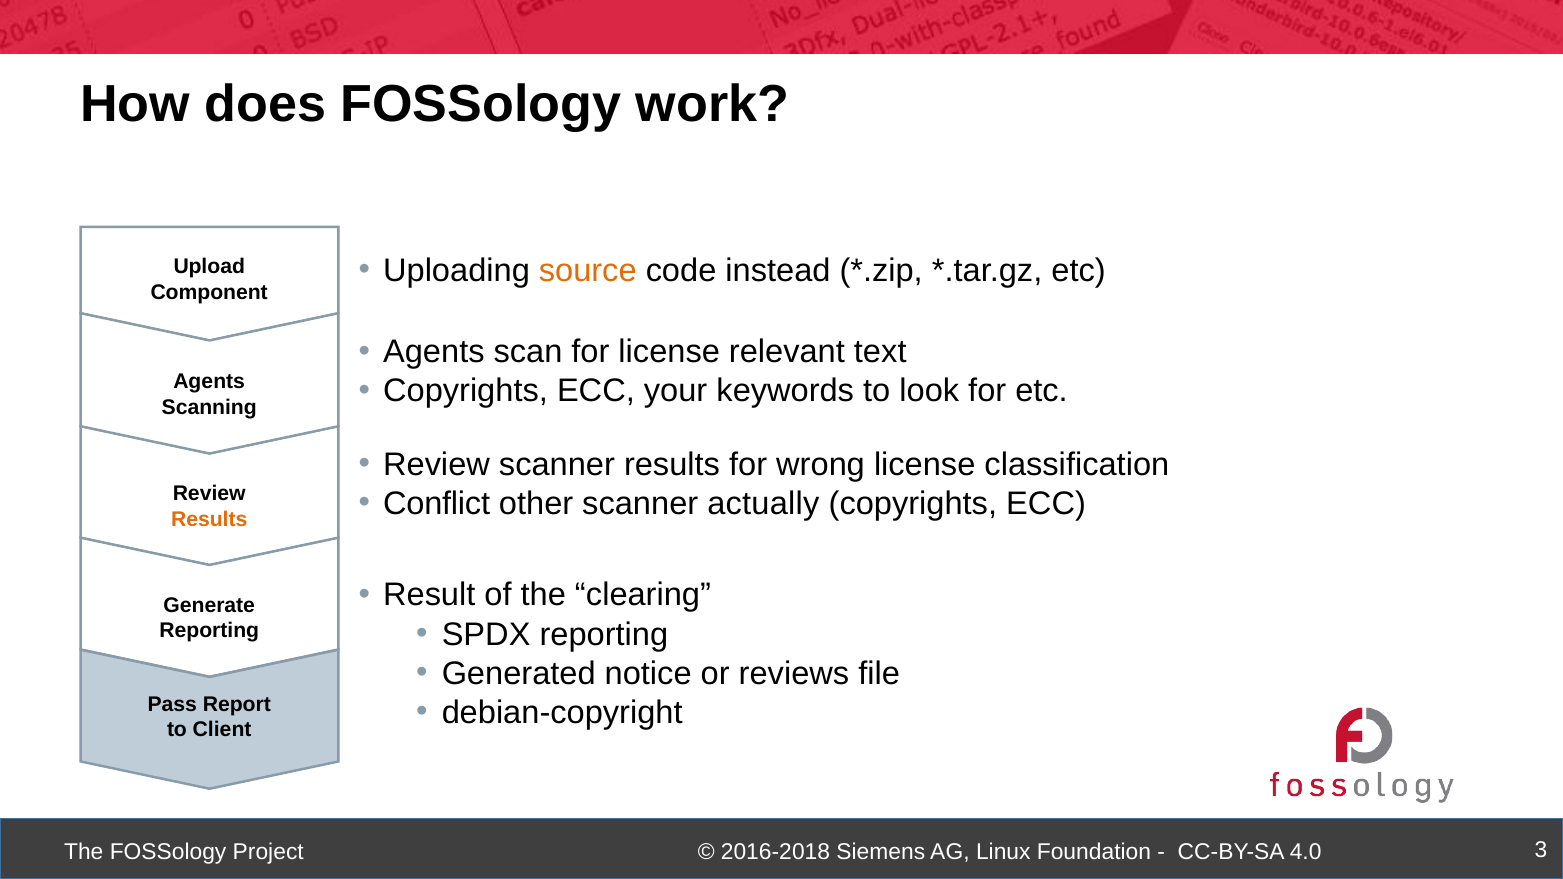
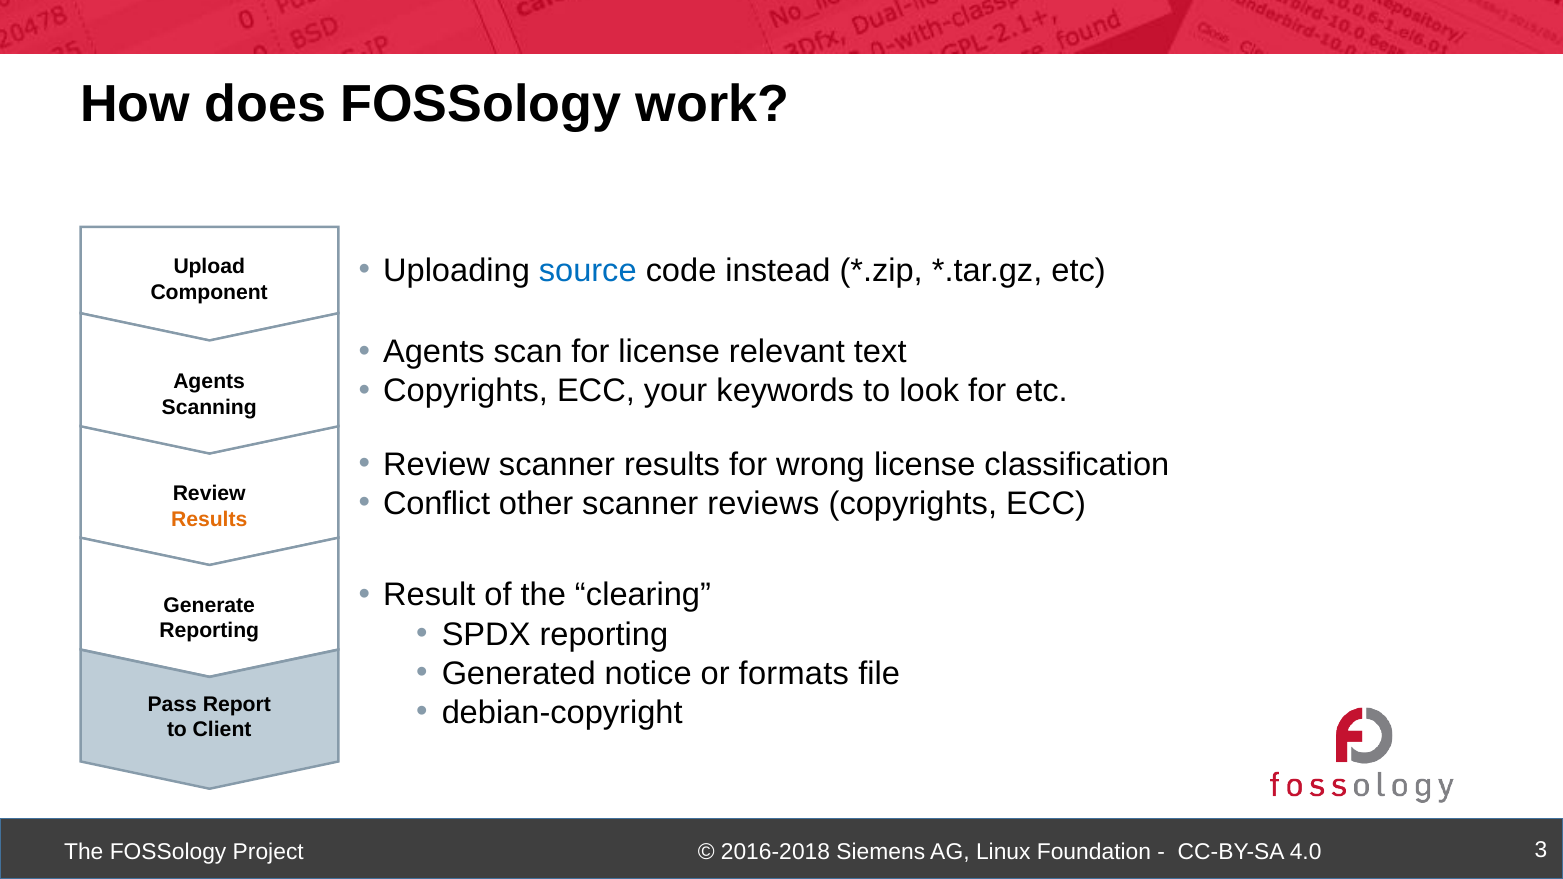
source colour: orange -> blue (588, 271)
actually: actually -> reviews (763, 504)
reviews: reviews -> formats (794, 673)
